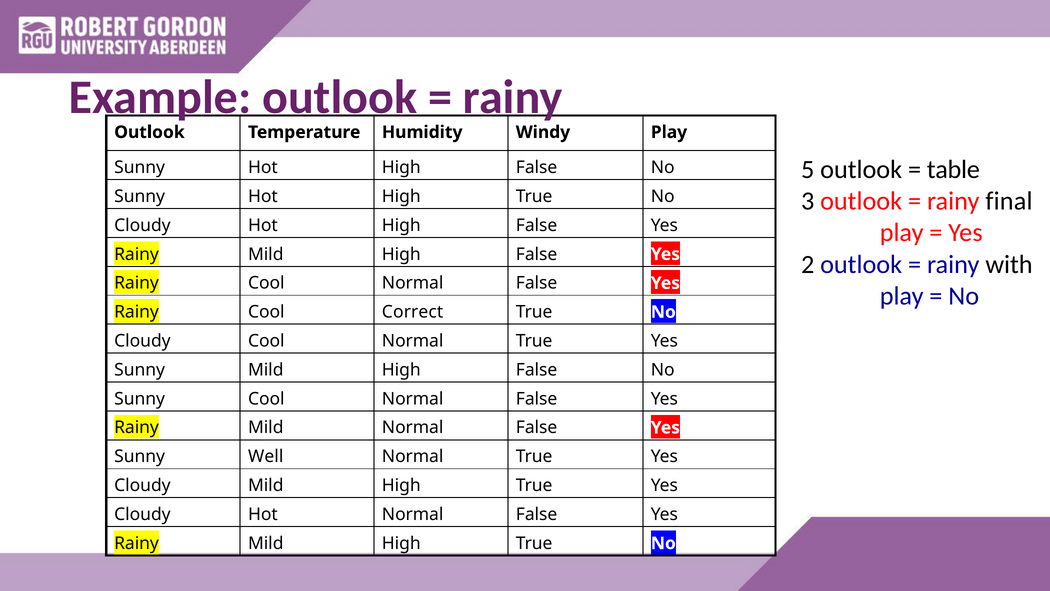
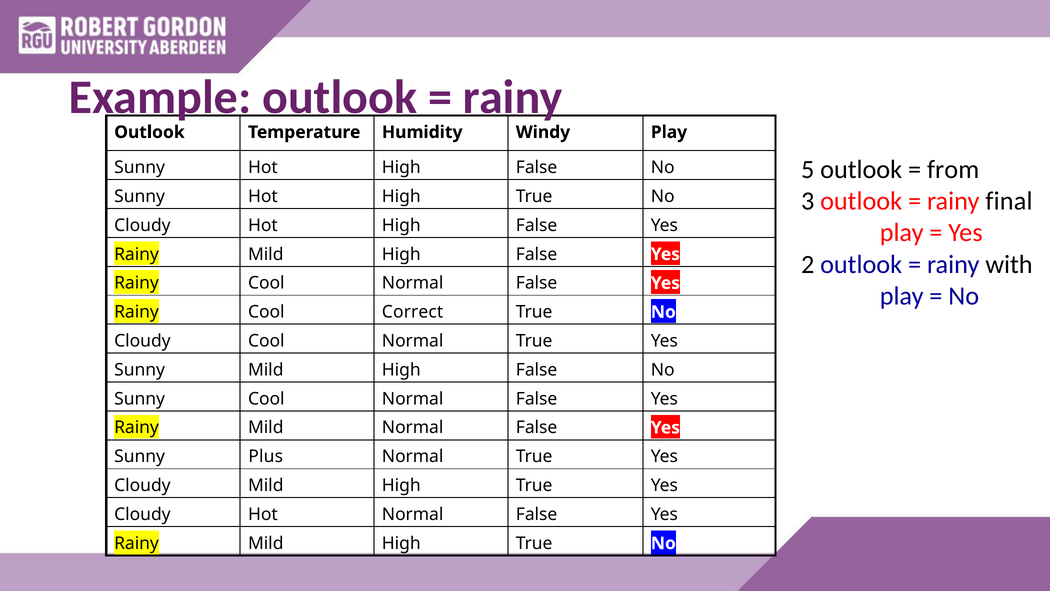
table: table -> from (953, 170)
Well: Well -> Plus (266, 456)
